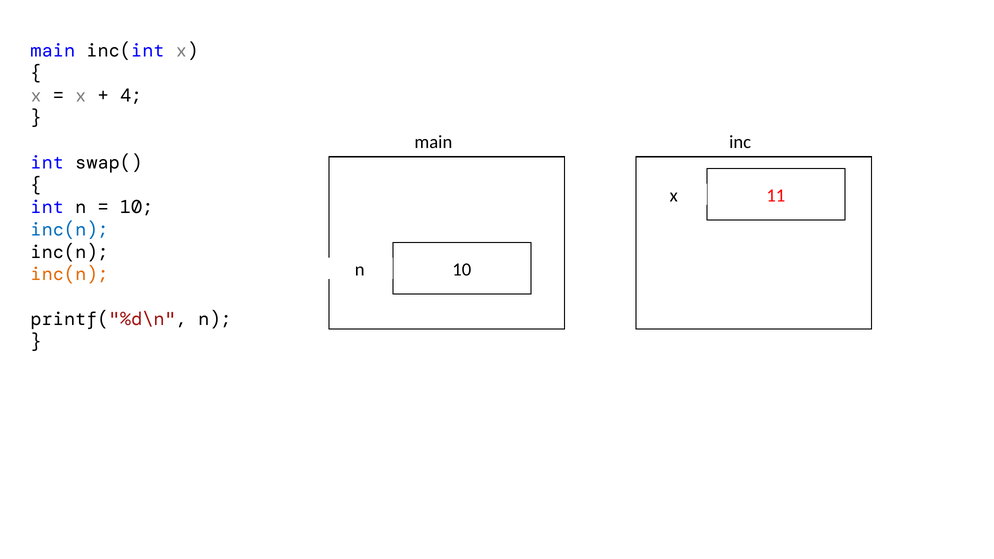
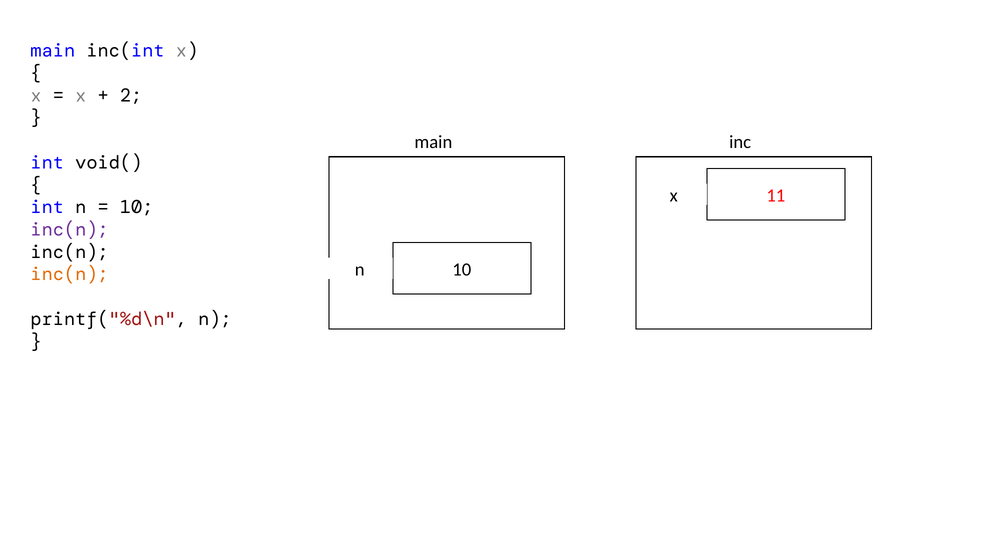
4: 4 -> 2 (131, 95)
swap(: swap( -> void( (109, 163)
inc(n colour: blue -> purple (70, 230)
